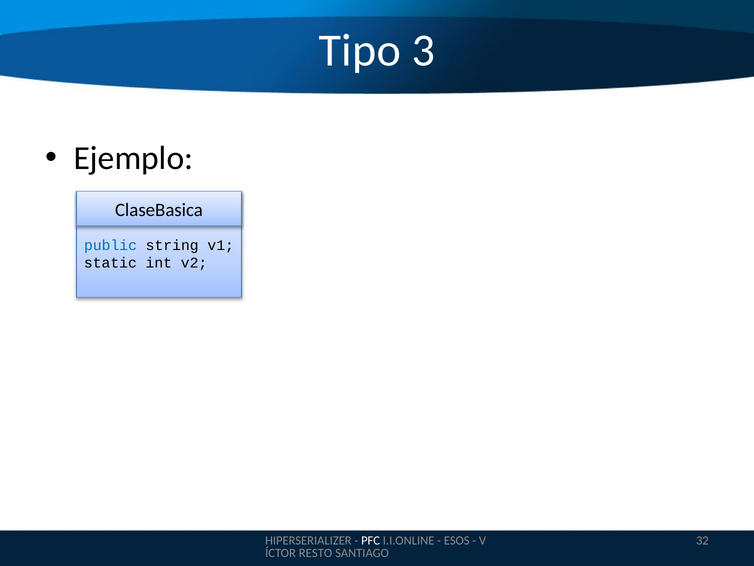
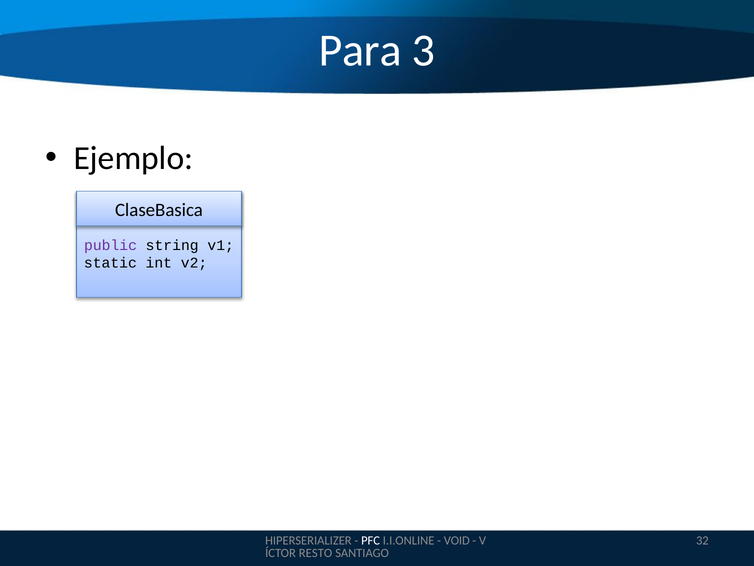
Tipo: Tipo -> Para (360, 50)
public colour: blue -> purple (111, 245)
ESOS: ESOS -> VOID (457, 540)
